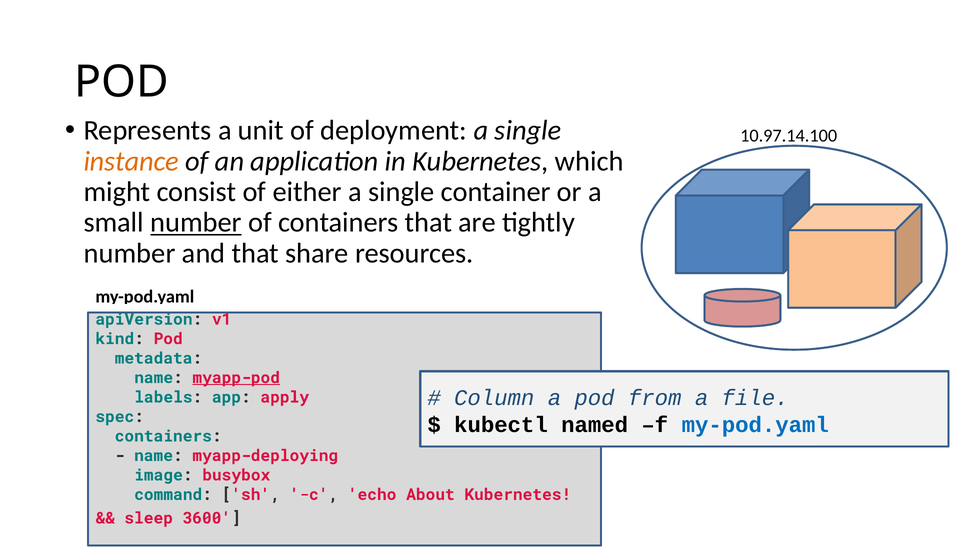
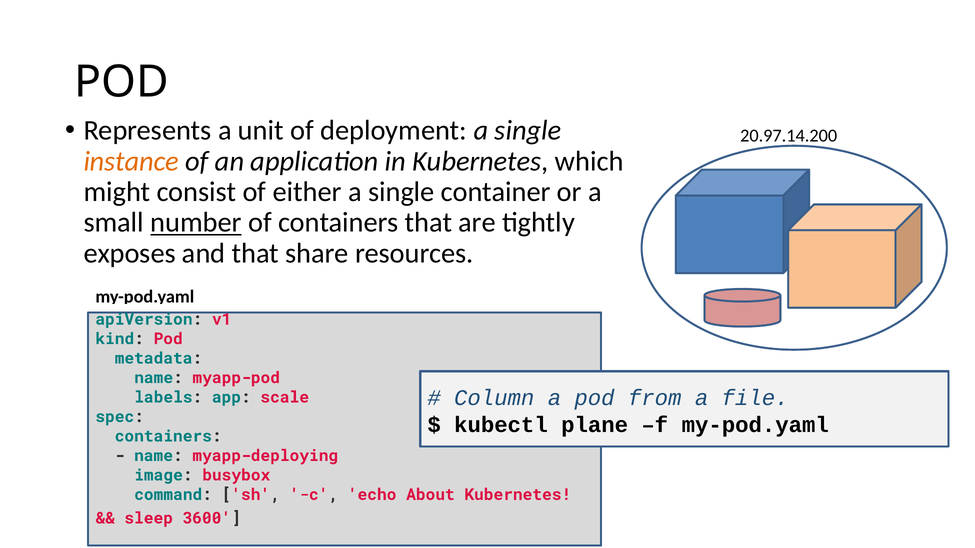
10.97.14.100: 10.97.14.100 -> 20.97.14.200 (789, 136)
number: number -> exposes (130, 253)
myapp-pod underline: present -> none (236, 378)
apply: apply -> scale (285, 397)
named: named -> plane (595, 425)
my-pod.yaml colour: blue -> black (755, 425)
